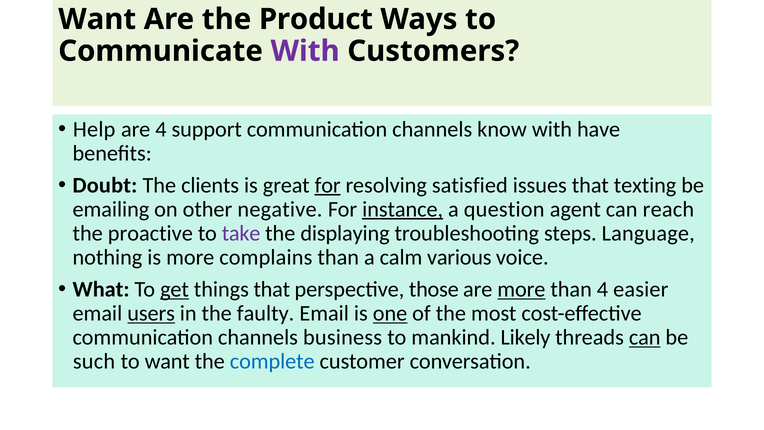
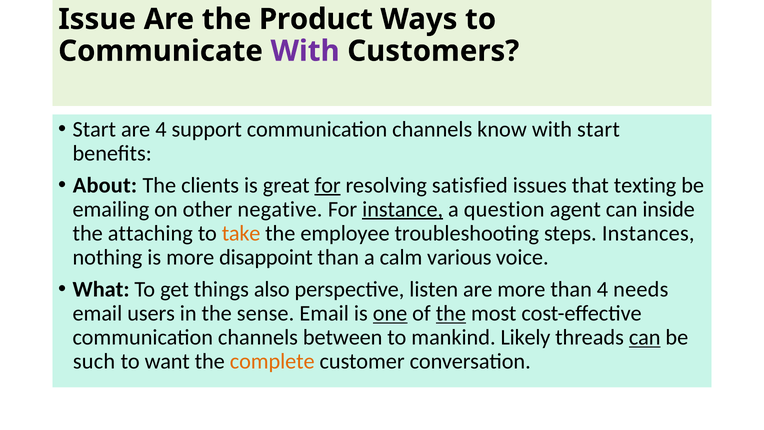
Want: Want -> Issue (97, 19)
Help: Help -> Start (94, 129)
with have: have -> start (598, 129)
Doubt: Doubt -> About (105, 185)
reach: reach -> inside (669, 209)
proactive: proactive -> attaching (150, 233)
take colour: purple -> orange (241, 233)
displaying: displaying -> employee (345, 233)
Language: Language -> Instances (648, 233)
complains: complains -> disappoint (266, 257)
get underline: present -> none (175, 289)
things that: that -> also (272, 289)
those: those -> listen (434, 289)
more underline: present -> none (521, 289)
easier: easier -> needs (641, 289)
users underline: present -> none (151, 313)
faulty: faulty -> sense (266, 313)
the underline: none -> present (451, 313)
business: business -> between (343, 337)
complete colour: blue -> orange (272, 361)
